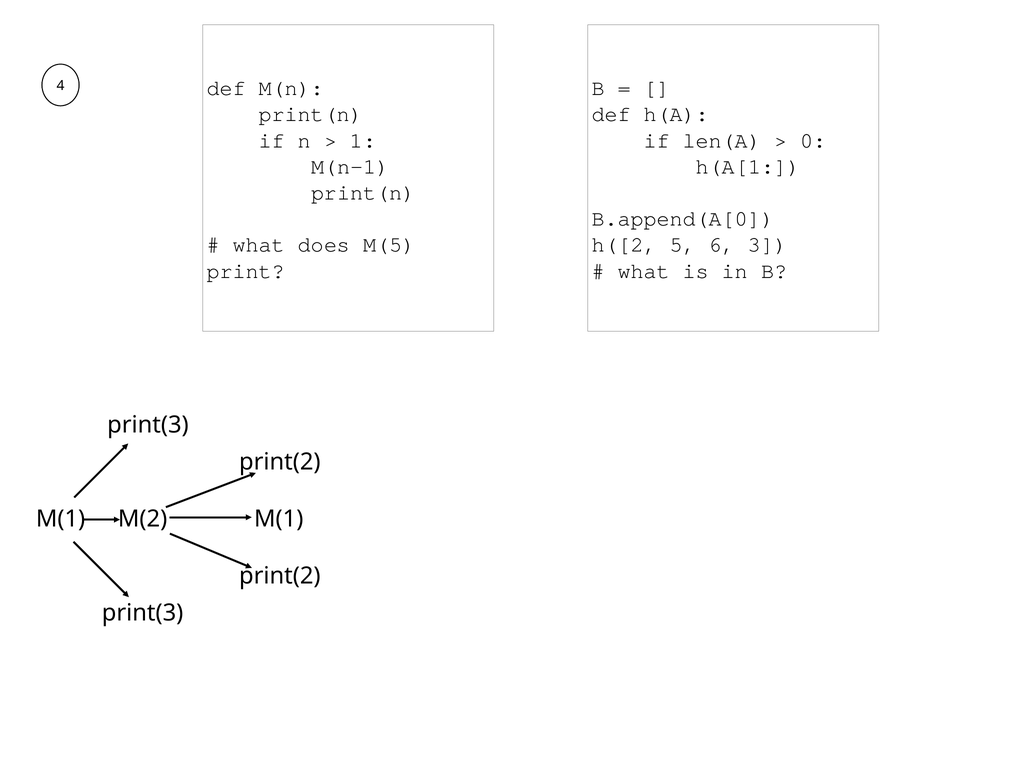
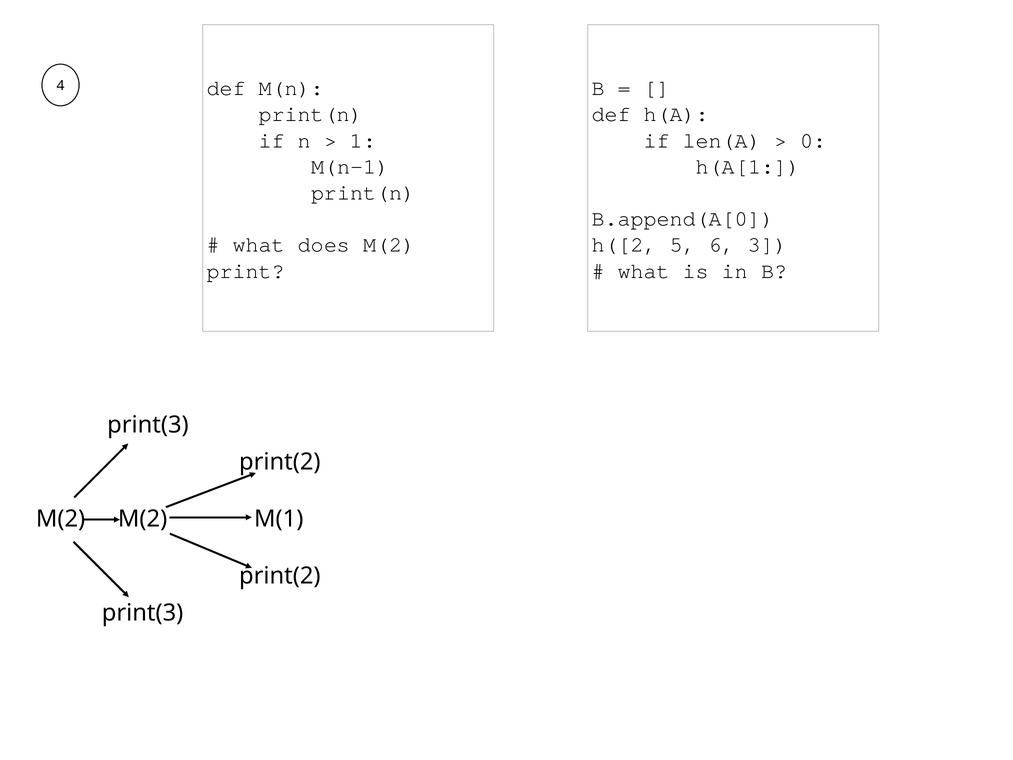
does M(5: M(5 -> M(2 (389, 245)
M(1: M(1 -> M(2 (61, 519)
